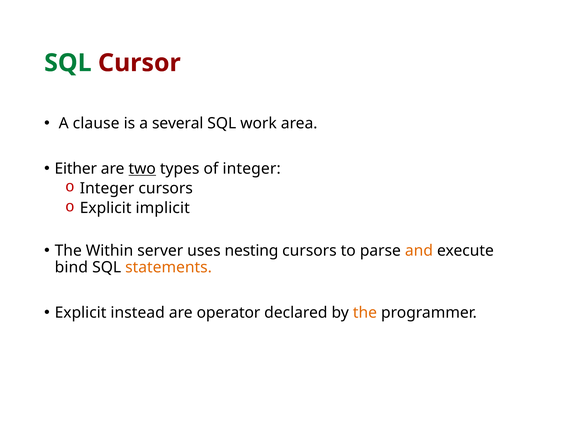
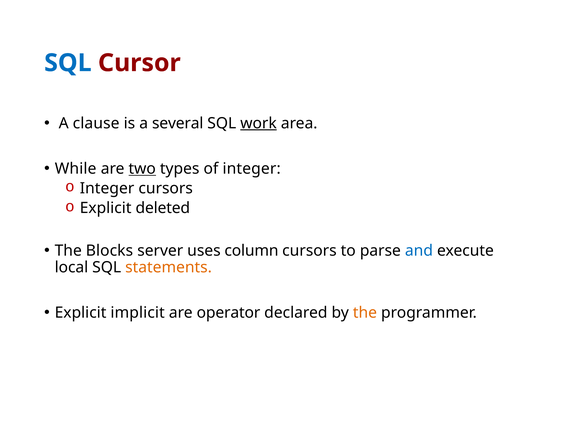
SQL colour: green -> blue (68, 63)
work underline: none -> present (259, 123)
Either: Either -> While (76, 168)
implicit: implicit -> deleted (163, 208)
Within: Within -> Blocks (109, 250)
nesting: nesting -> column (251, 250)
and colour: orange -> blue (419, 250)
bind: bind -> local (71, 267)
instead: instead -> implicit (138, 313)
